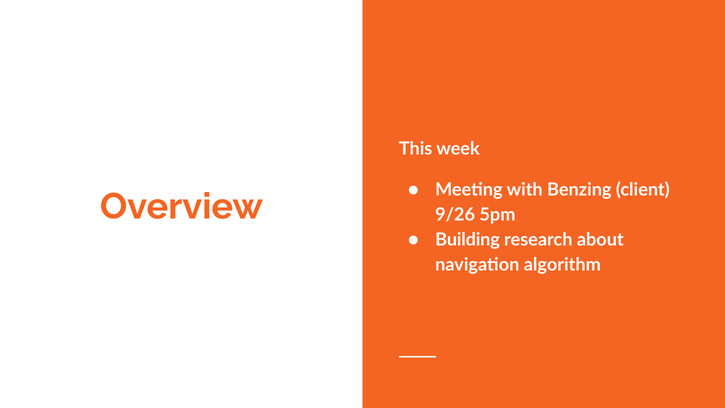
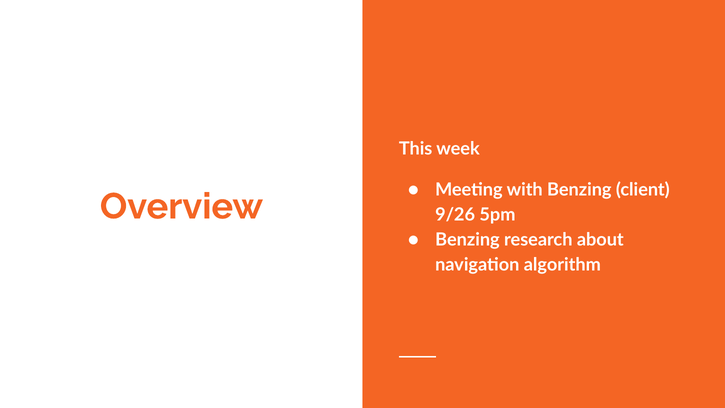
Building: Building -> Benzing (467, 240)
